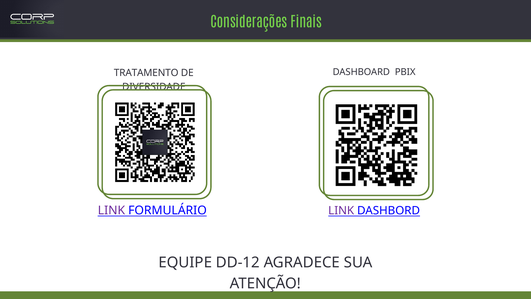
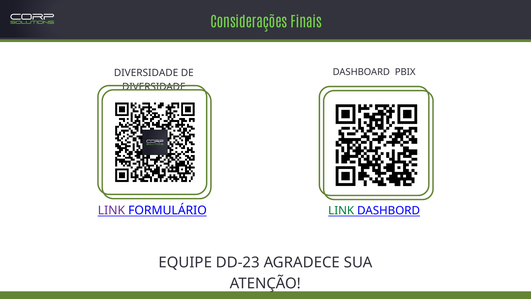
TRATAMENTO: TRATAMENTO -> DIVERSIDADE (146, 73)
LINK colour: purple -> green (341, 211)
DD-12: DD-12 -> DD-23 (238, 262)
